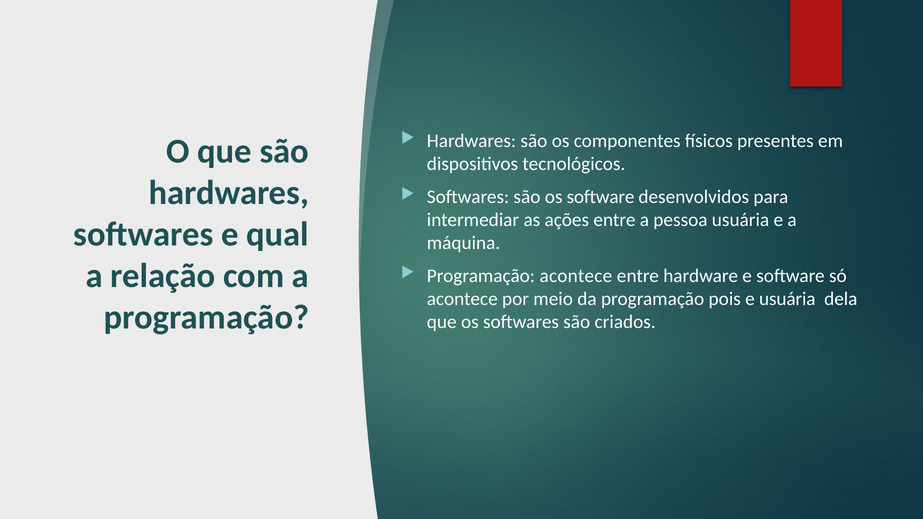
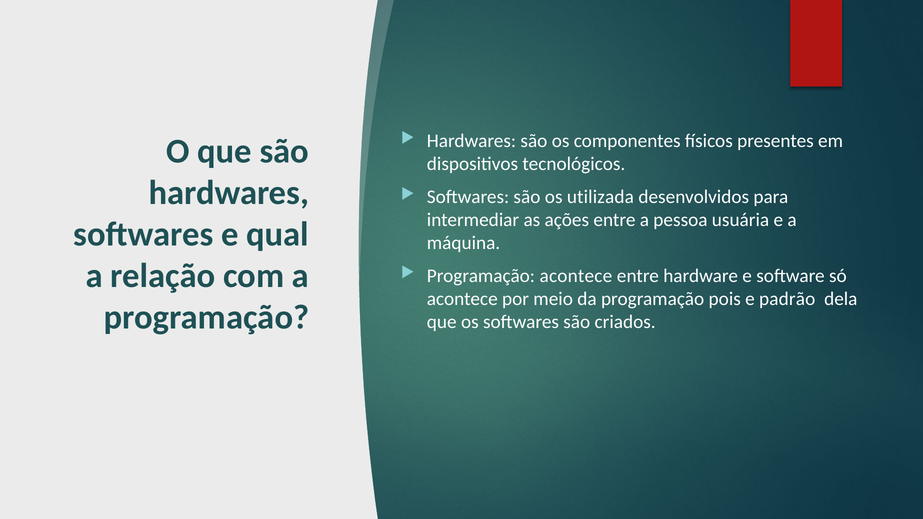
os software: software -> utilizada (600, 197)
e usuária: usuária -> padrão (787, 299)
